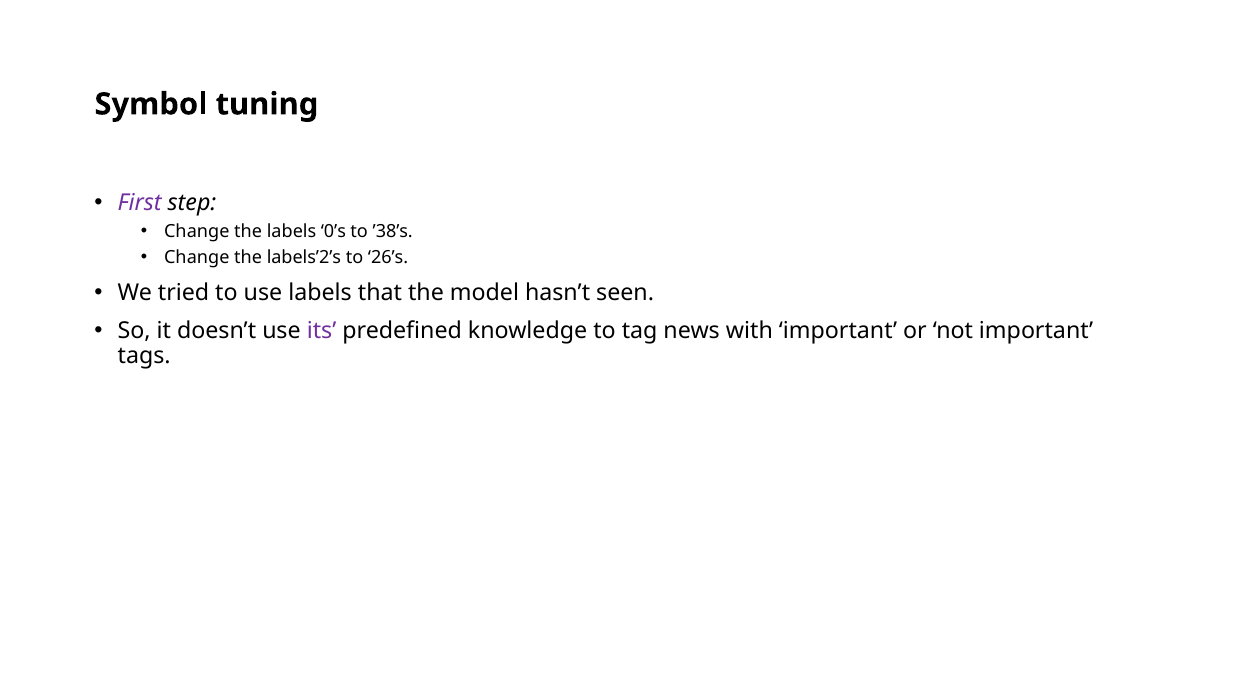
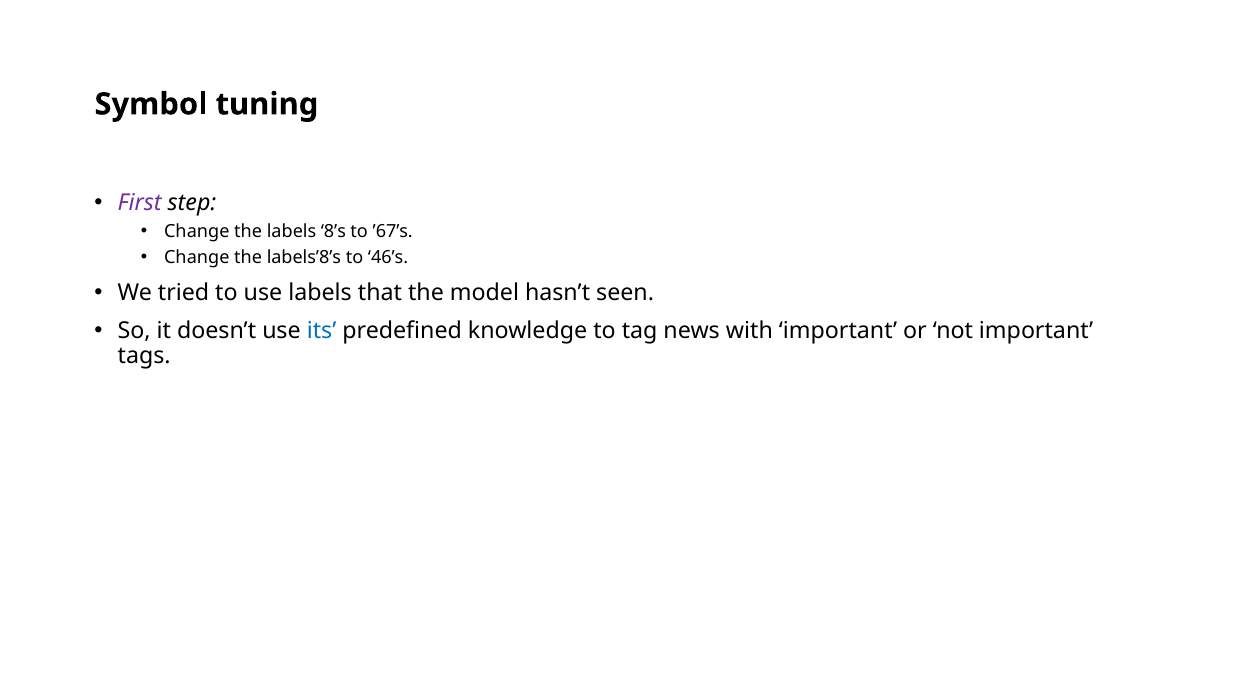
0’s: 0’s -> 8’s (333, 231)
’38’s: ’38’s -> ’67’s (393, 231)
labels’2’s: labels’2’s -> labels’8’s (304, 257)
26’s: 26’s -> 46’s (388, 257)
its colour: purple -> blue (322, 331)
